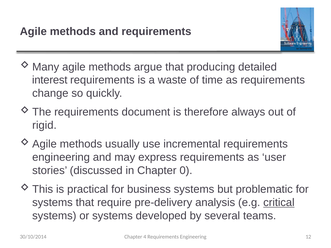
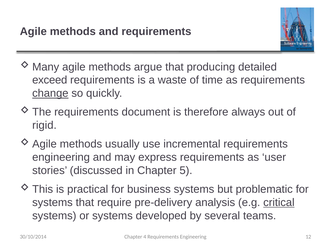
interest: interest -> exceed (50, 80)
change underline: none -> present (50, 93)
0: 0 -> 5 (186, 171)
